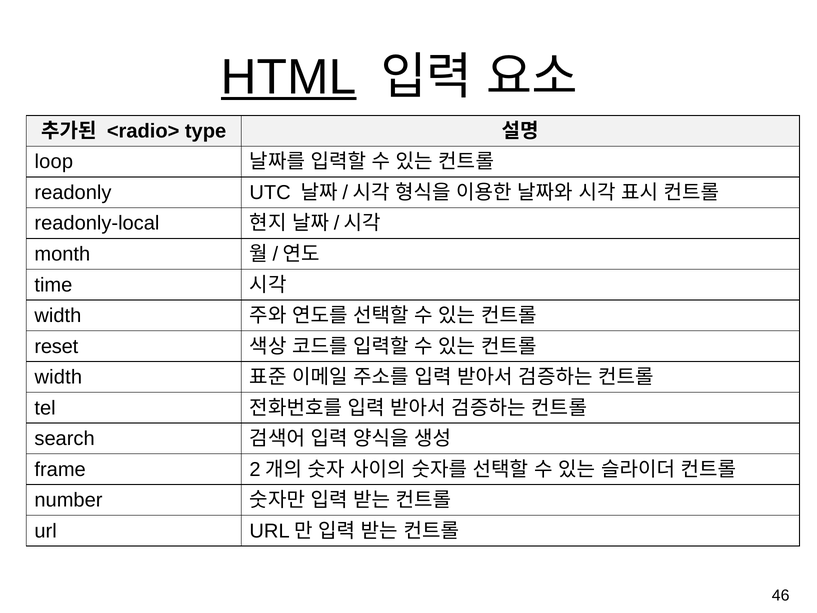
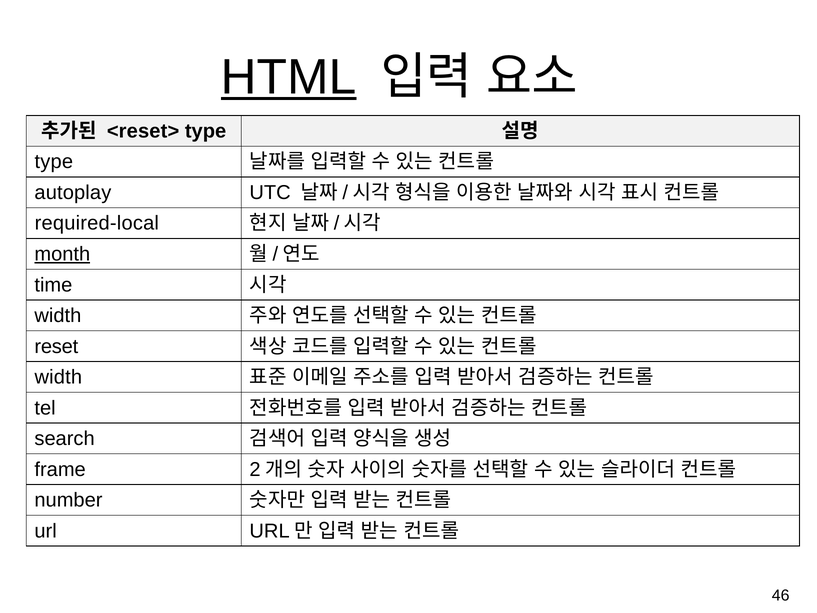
<radio>: <radio> -> <reset> (143, 131)
loop: loop -> type (54, 162)
readonly: readonly -> autoplay (73, 193)
readonly-local: readonly-local -> required-local (97, 223)
month underline: none -> present (62, 254)
